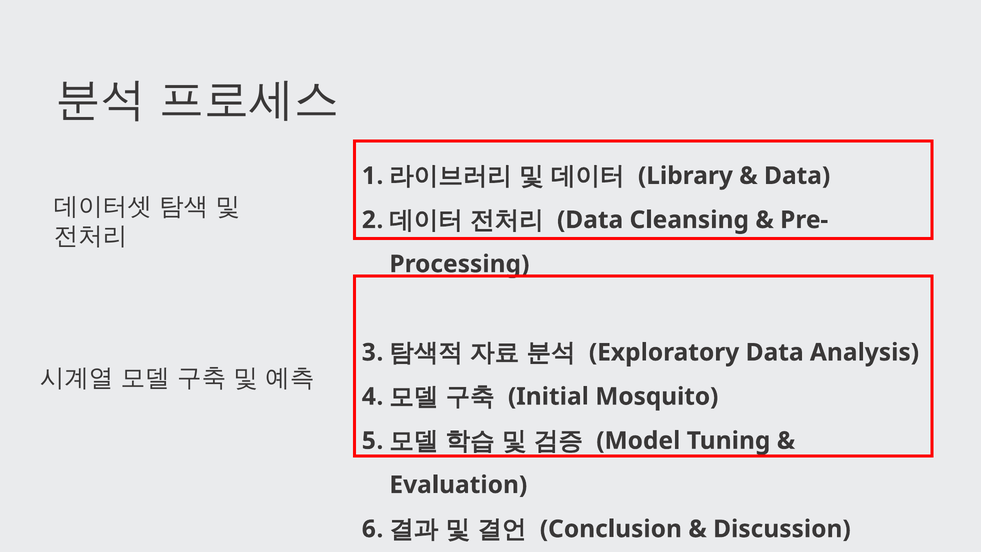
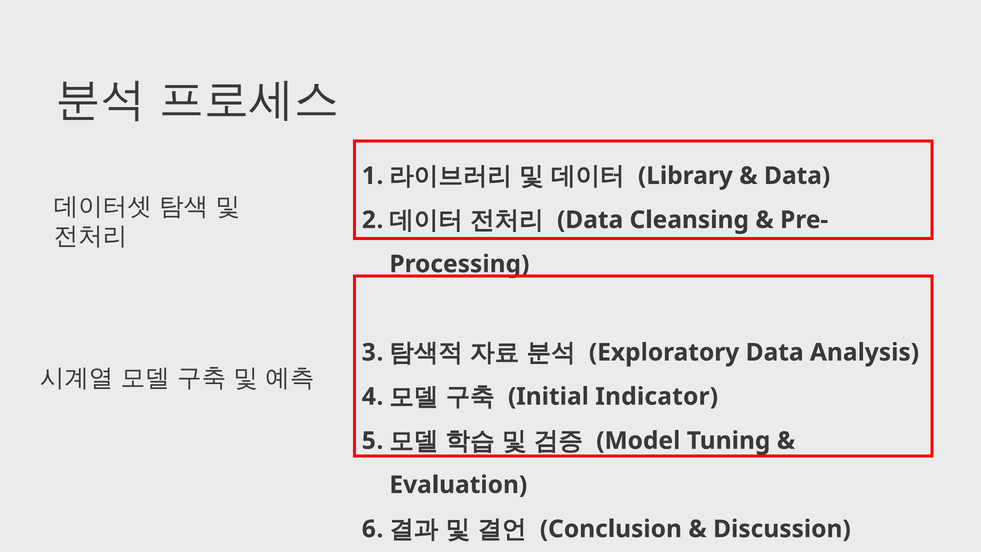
Mosquito: Mosquito -> Indicator (657, 396)
